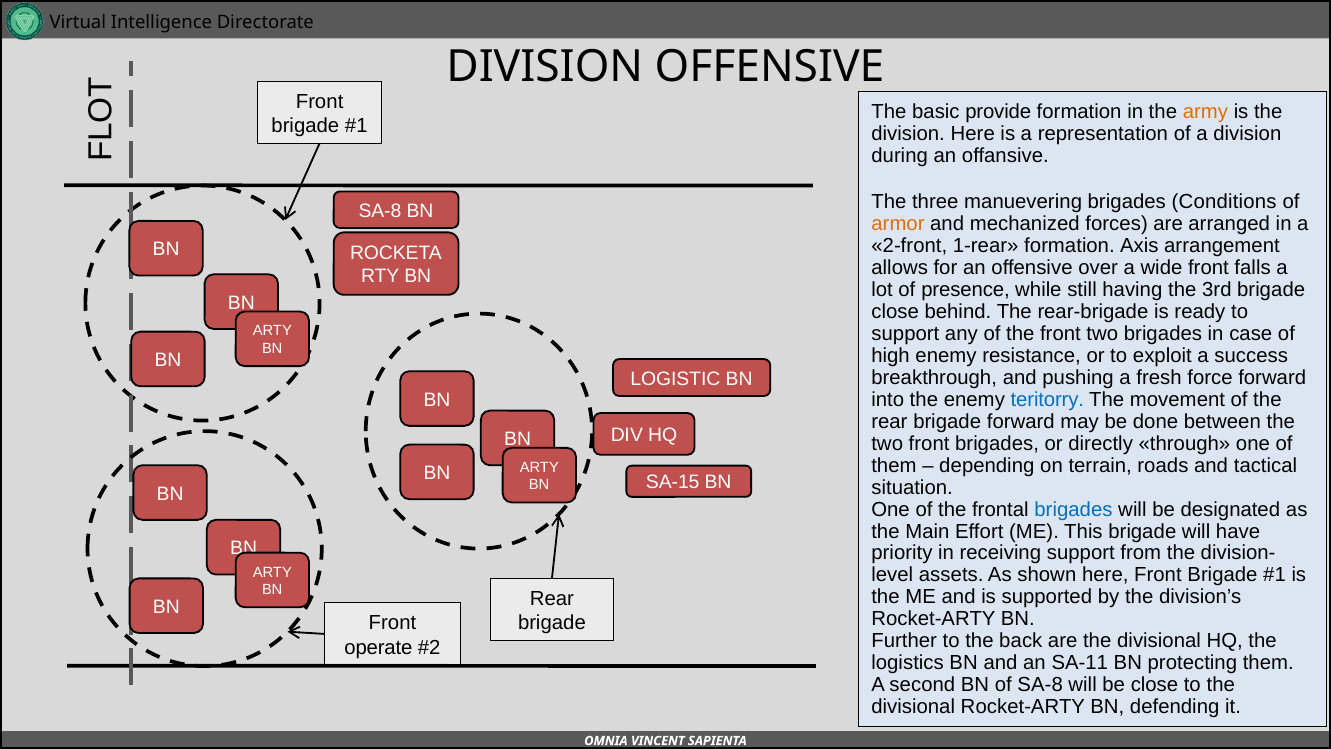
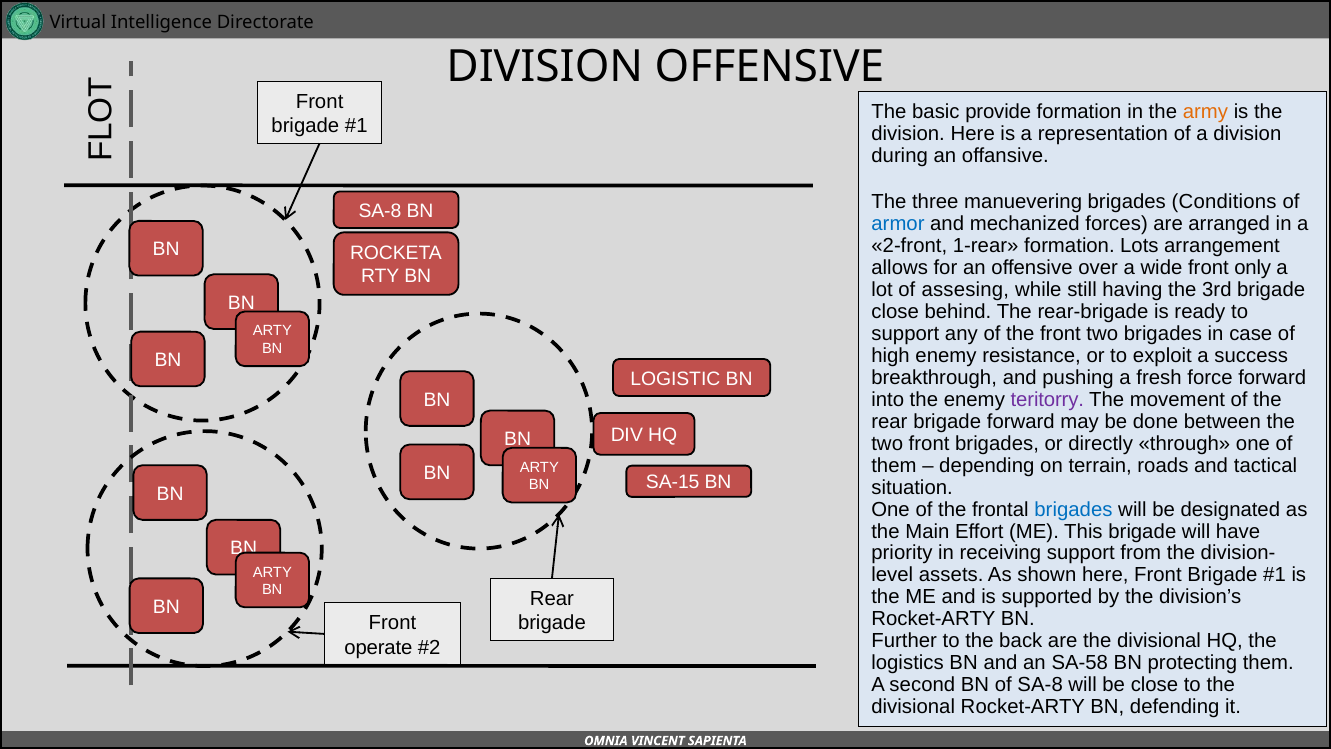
armor colour: orange -> blue (898, 224)
Axis: Axis -> Lots (1139, 246)
falls: falls -> only (1253, 268)
presence: presence -> assesing (965, 290)
teritorry colour: blue -> purple (1047, 399)
SA-11: SA-11 -> SA-58 (1080, 663)
